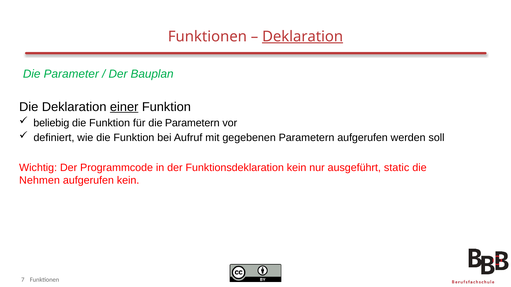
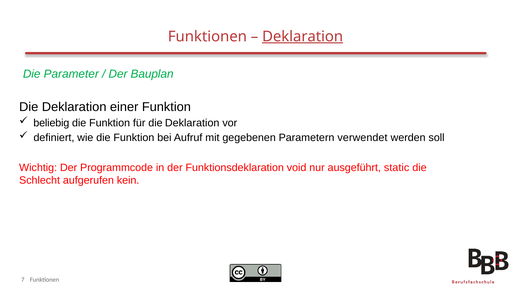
einer underline: present -> none (124, 107)
für die Parametern: Parametern -> Deklaration (192, 123)
Parametern aufgerufen: aufgerufen -> verwendet (362, 138)
Funktionsdeklaration kein: kein -> void (297, 168)
Nehmen: Nehmen -> Schlecht (40, 181)
